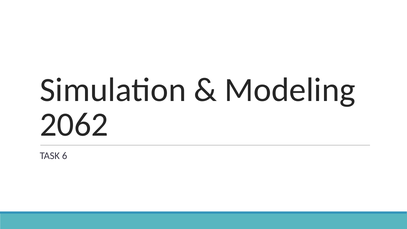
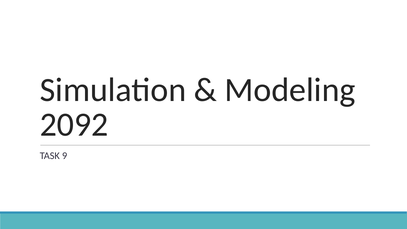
2062: 2062 -> 2092 (74, 125)
6: 6 -> 9 (65, 156)
